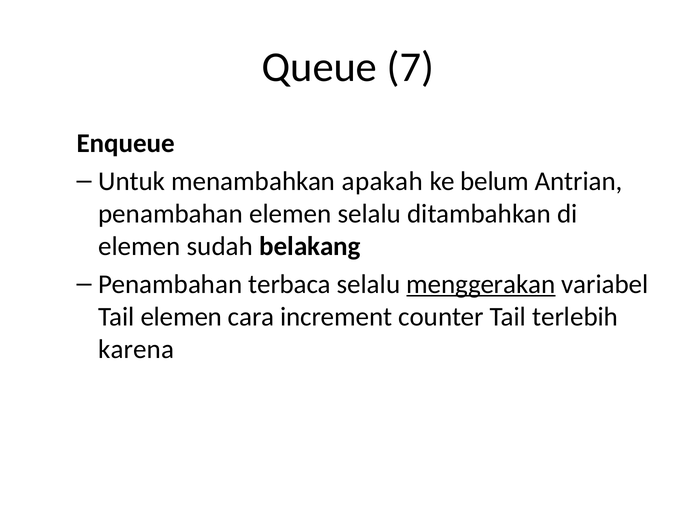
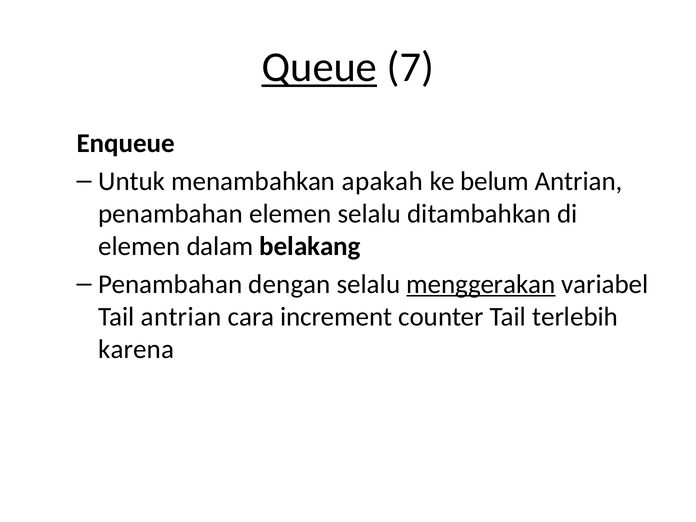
Queue underline: none -> present (319, 67)
sudah: sudah -> dalam (220, 246)
terbaca: terbaca -> dengan (289, 284)
Tail elemen: elemen -> antrian (181, 317)
